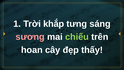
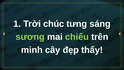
khắp: khắp -> chúc (54, 24)
sương colour: pink -> light green (30, 37)
hoan: hoan -> minh (32, 50)
